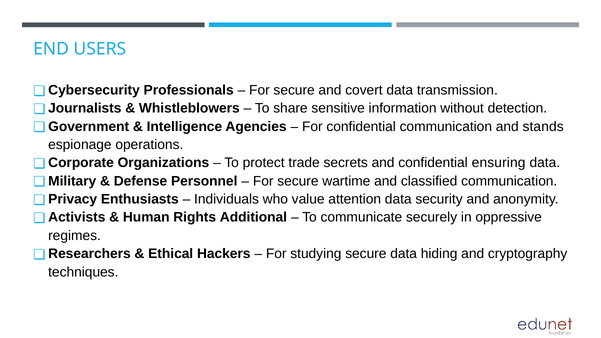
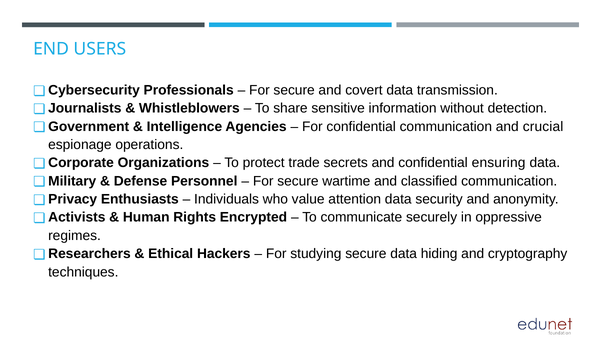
stands: stands -> crucial (543, 127)
Additional: Additional -> Encrypted (253, 217)
